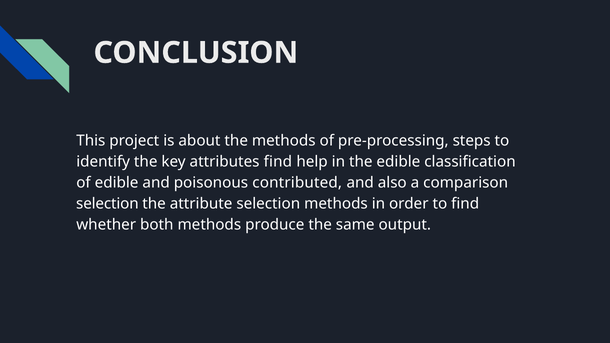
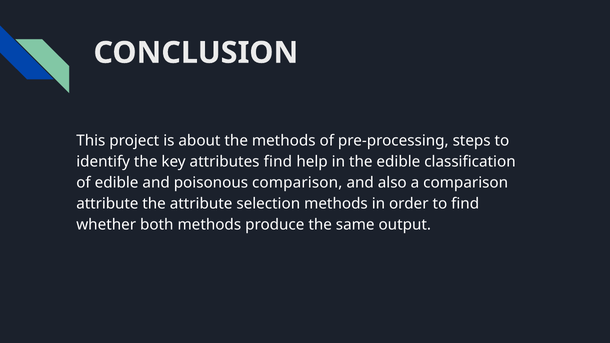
poisonous contributed: contributed -> comparison (297, 183)
selection: selection -> attribute (107, 204)
